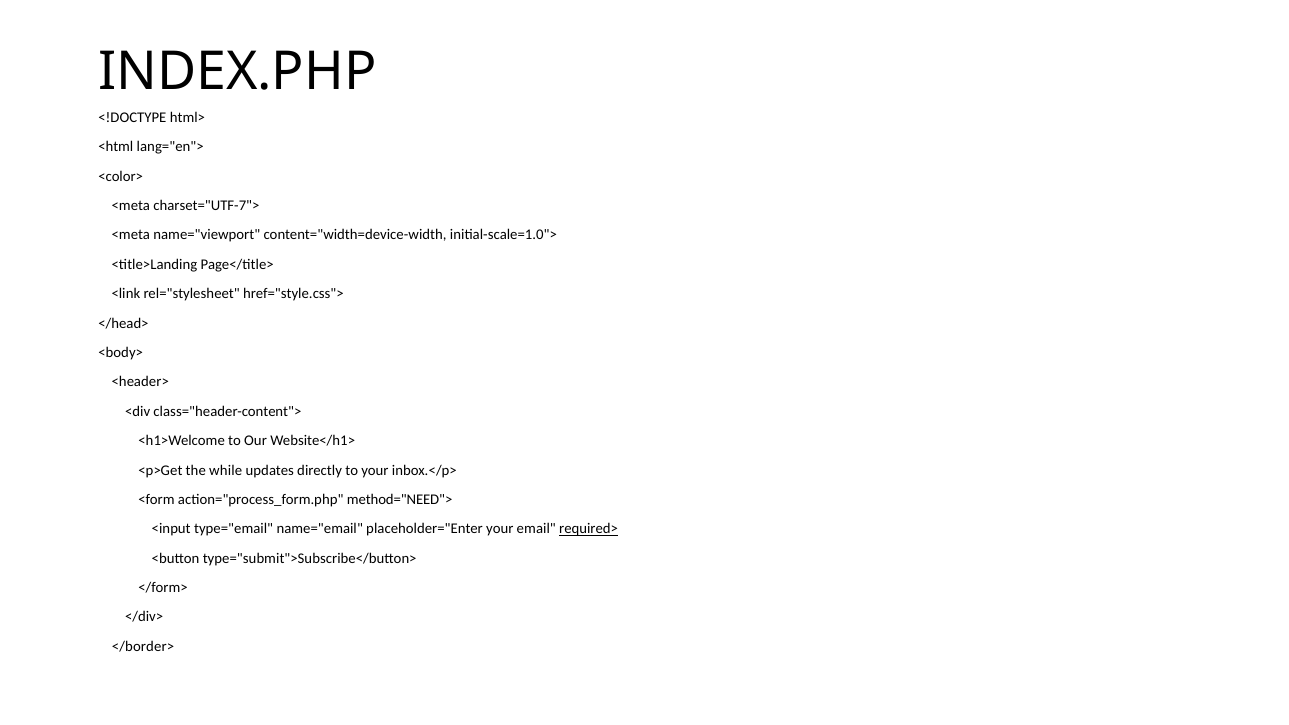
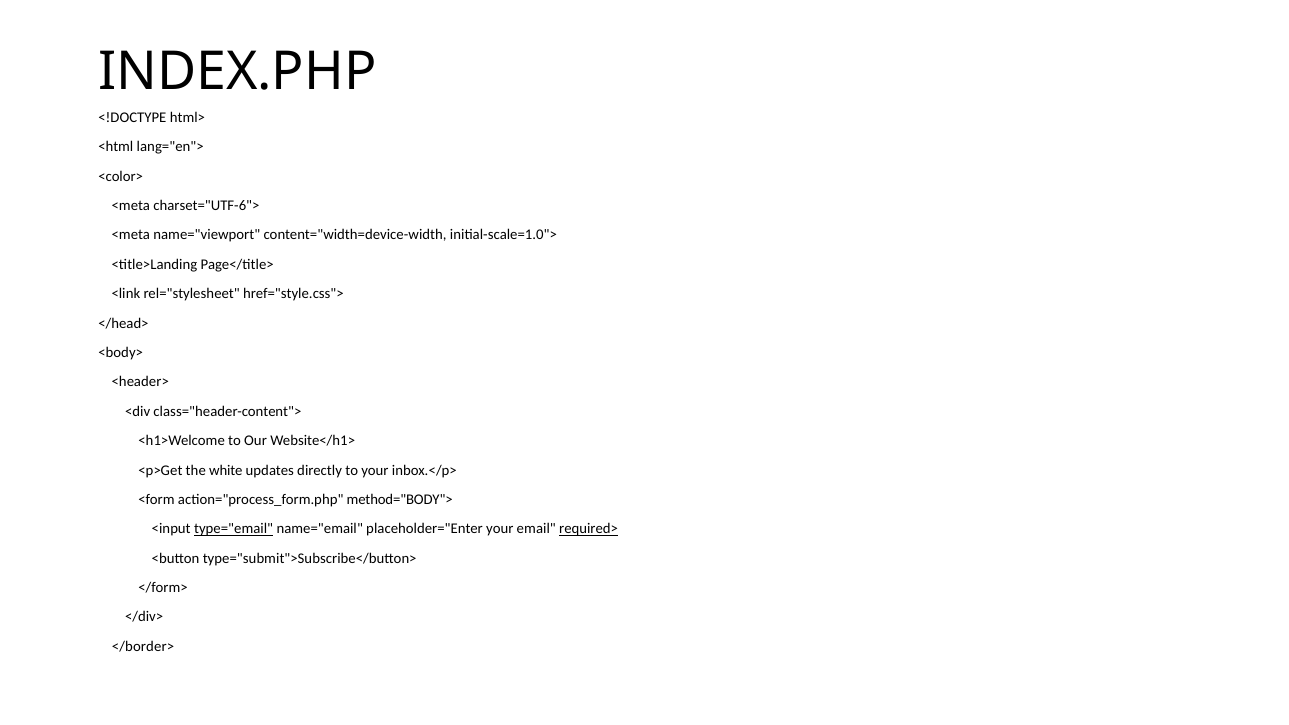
charset="UTF-7">: charset="UTF-7"> -> charset="UTF-6"> (206, 206)
while: while -> white (226, 470)
method="NEED">: method="NEED"> -> method="BODY"> (400, 500)
type="email underline: none -> present (234, 529)
